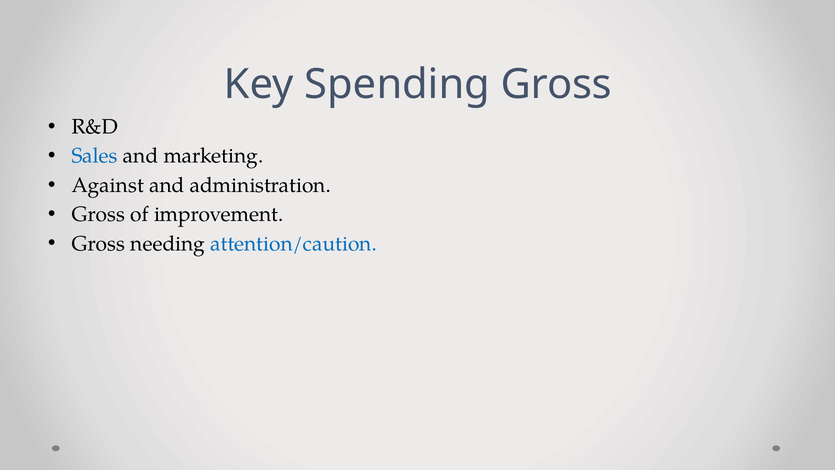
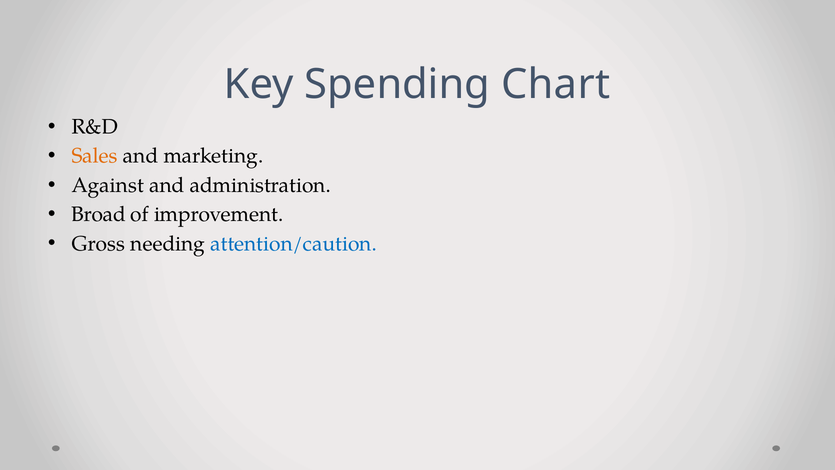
Spending Gross: Gross -> Chart (556, 84)
Sales colour: blue -> orange (95, 156)
Gross: Gross -> Broad (98, 214)
